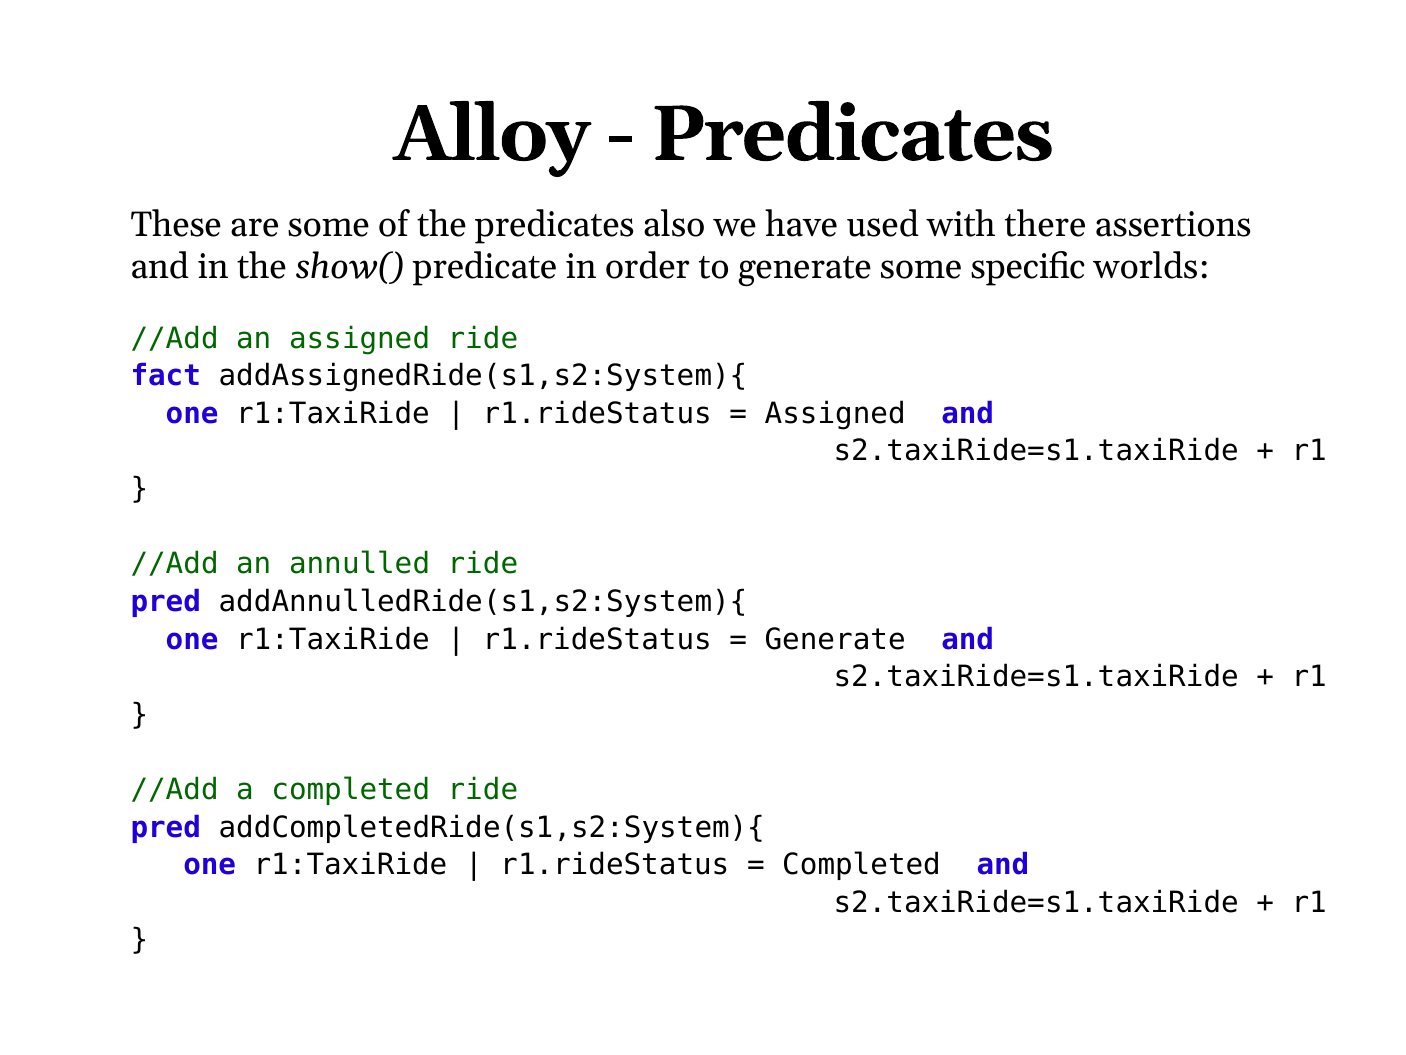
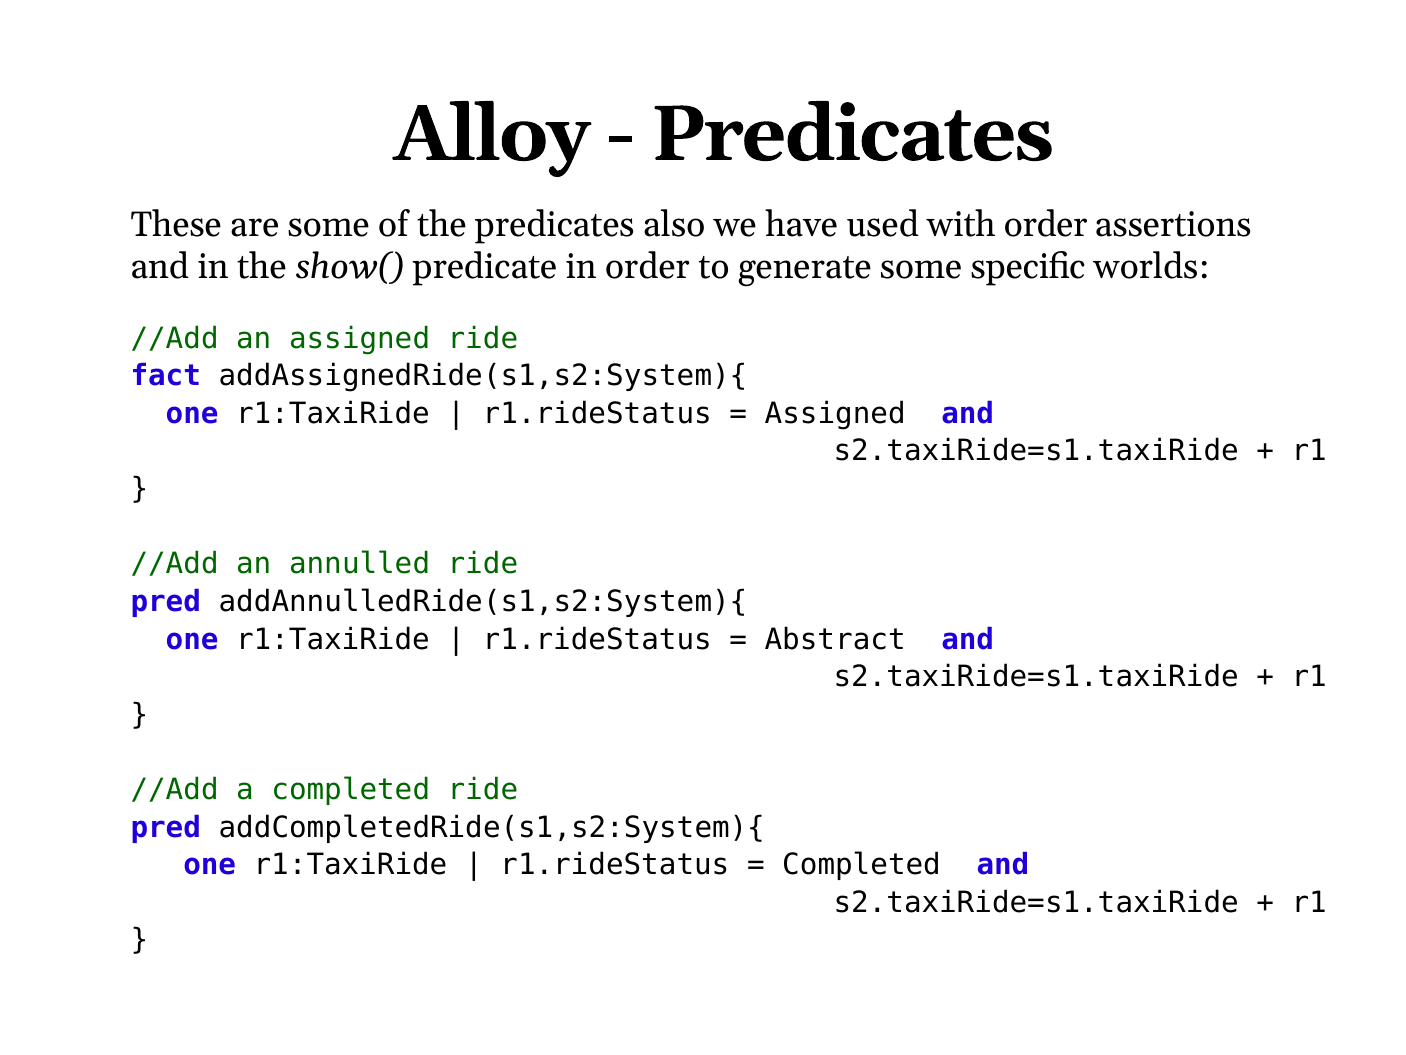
with there: there -> order (1046, 224)
Generate: Generate -> Abstract (835, 639)
